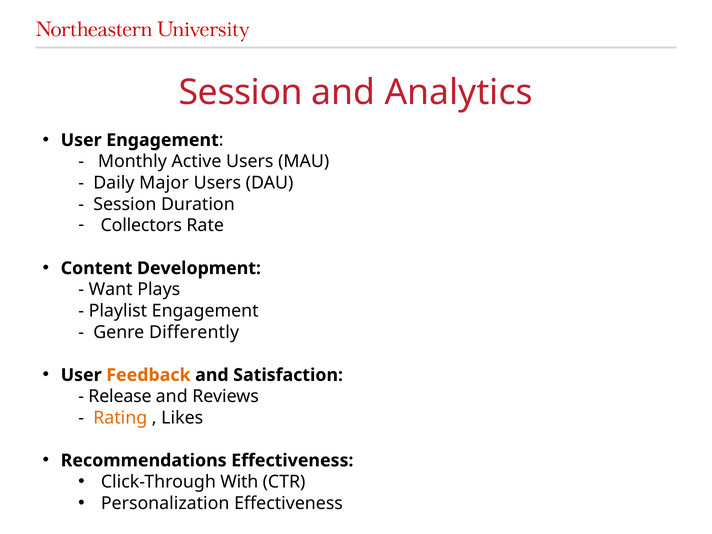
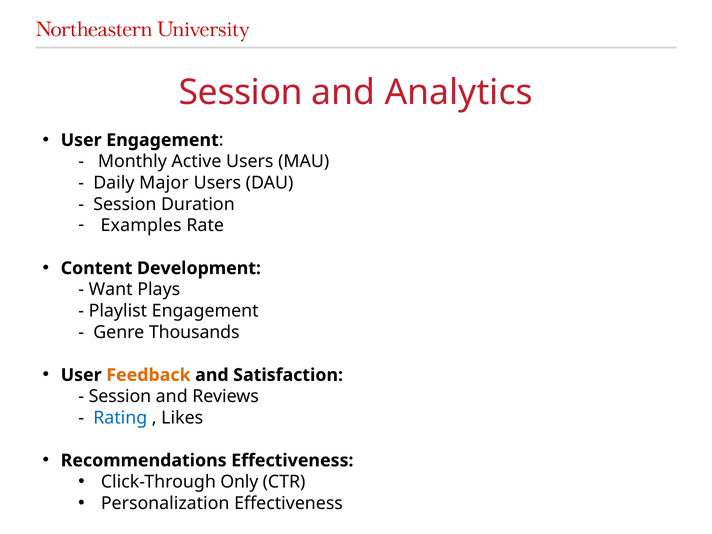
Collectors: Collectors -> Examples (141, 226)
Differently: Differently -> Thousands (194, 332)
Release: Release -> Session (120, 396)
Rating colour: orange -> blue (120, 418)
With: With -> Only (239, 482)
